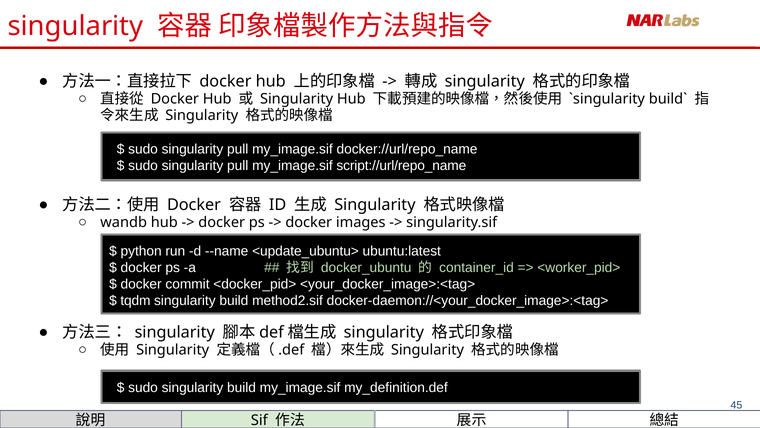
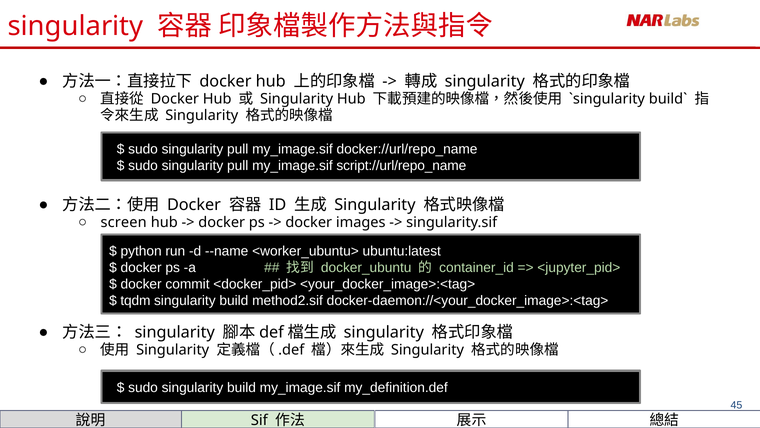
wandb: wandb -> screen (124, 222)
<update_ubuntu>: <update_ubuntu> -> <worker_ubuntu> (305, 251)
<worker_pid>: <worker_pid> -> <jupyter_pid> (579, 268)
